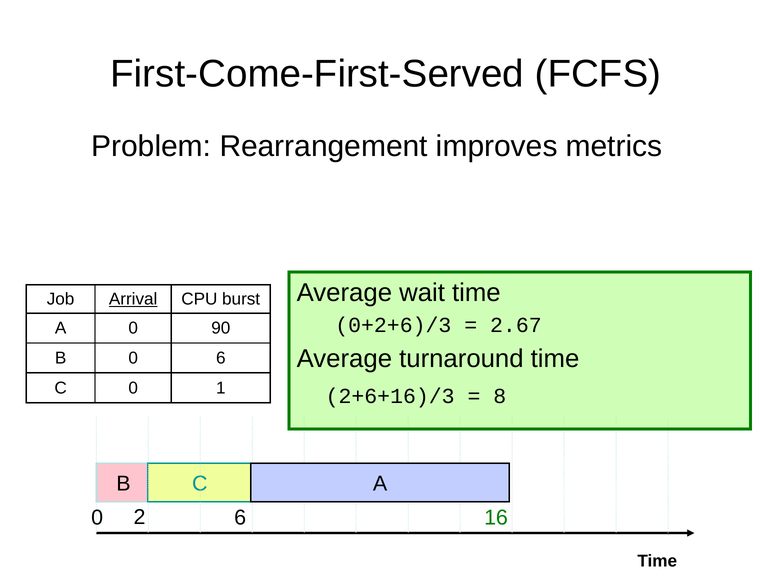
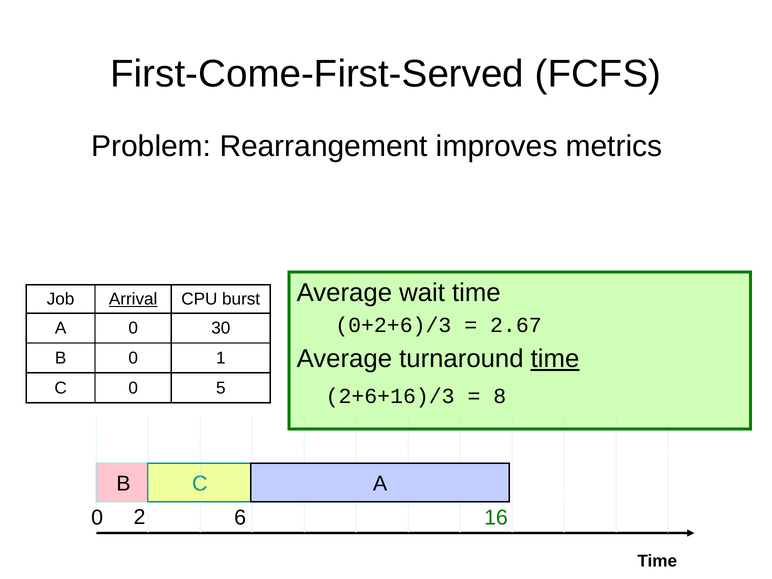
90: 90 -> 30 (221, 328)
time underline: none -> present (555, 359)
0 6: 6 -> 1 (221, 358)
1: 1 -> 5 (221, 388)
